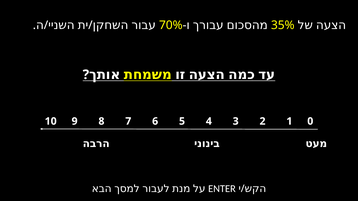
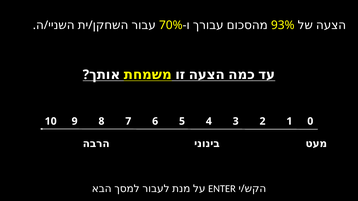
35%: 35% -> 93% (283, 25)
